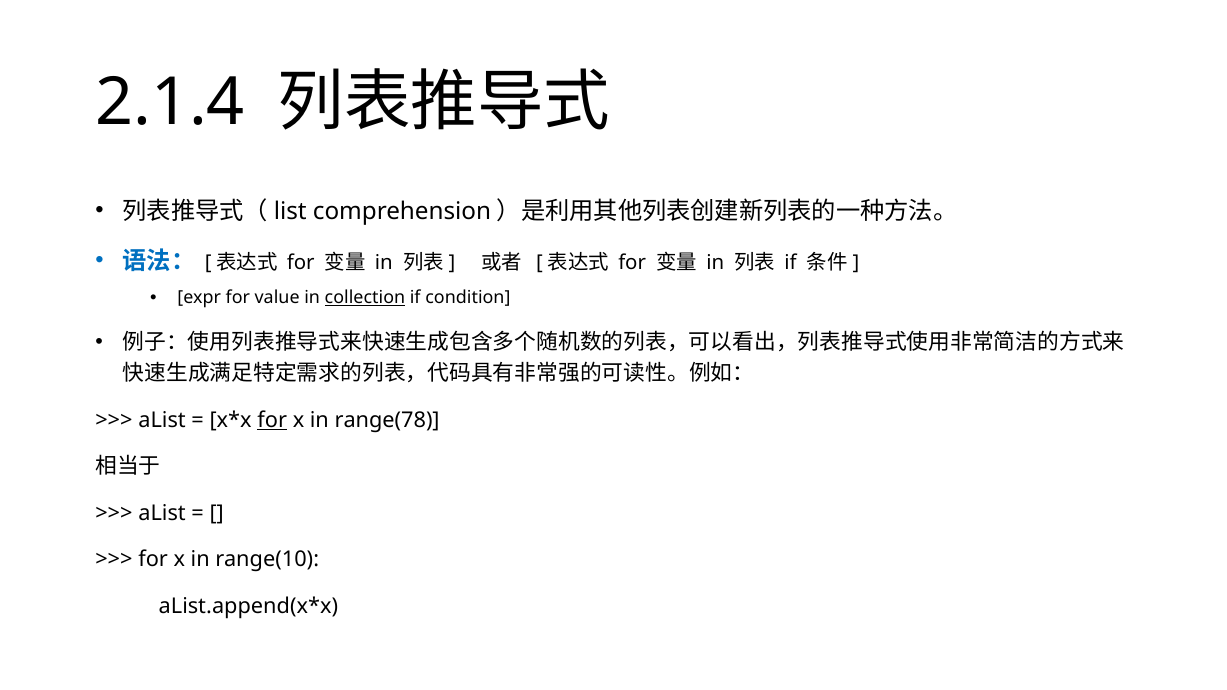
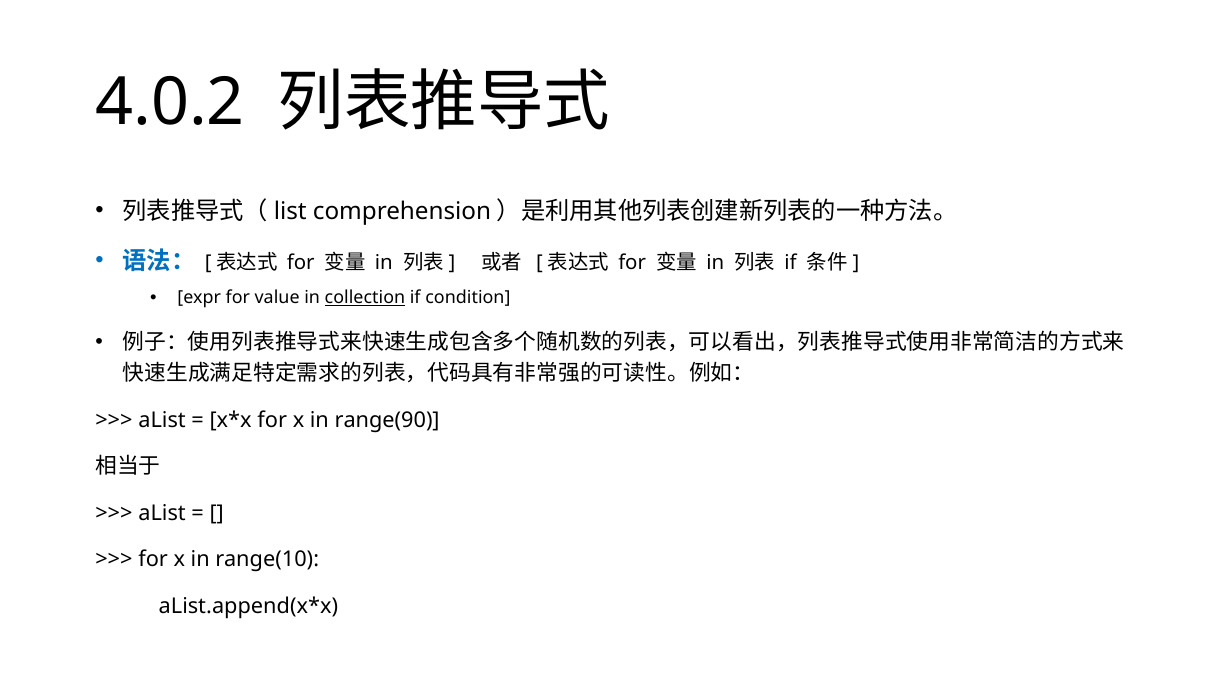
2.1.4: 2.1.4 -> 4.0.2 (170, 103)
for underline: present -> none (272, 421)
range(78: range(78 -> range(90 (387, 421)
